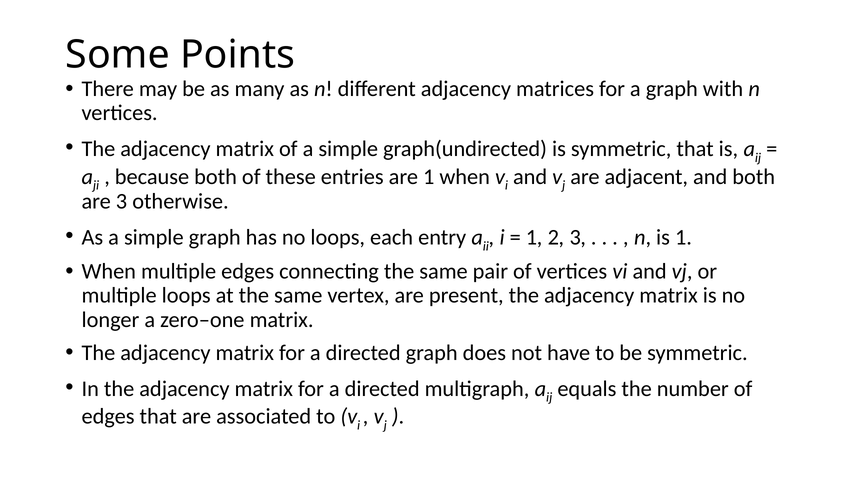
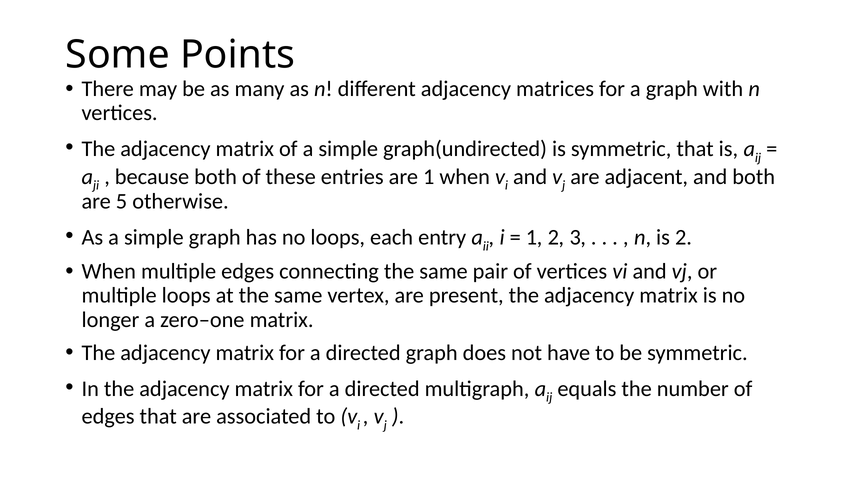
are 3: 3 -> 5 (122, 202)
is 1: 1 -> 2 (684, 238)
